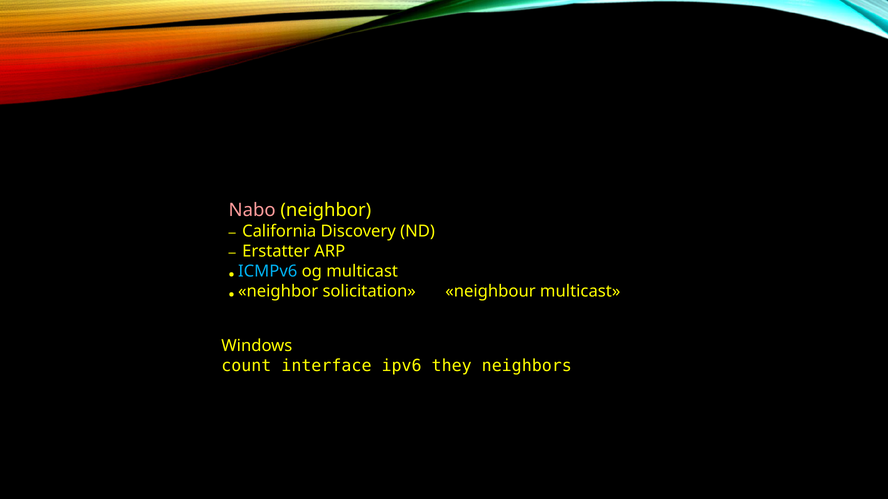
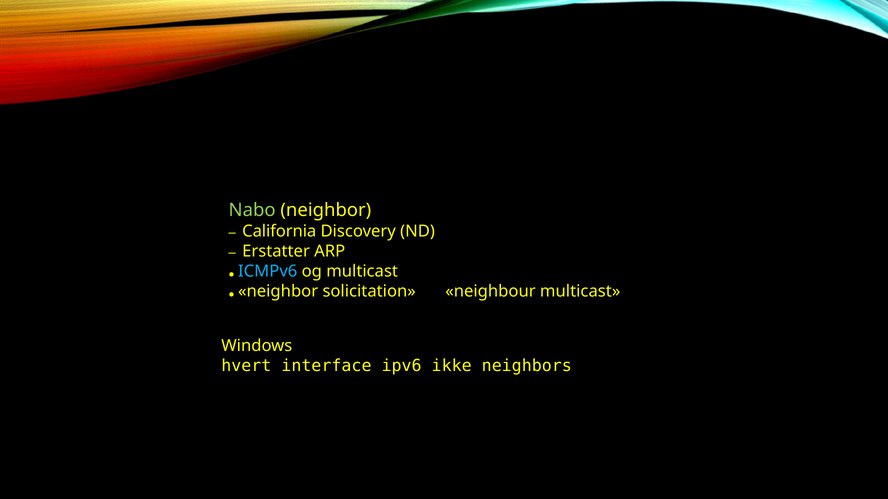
Nabo colour: pink -> light green (252, 210)
count: count -> hvert (246, 366)
they: they -> ikke (452, 366)
